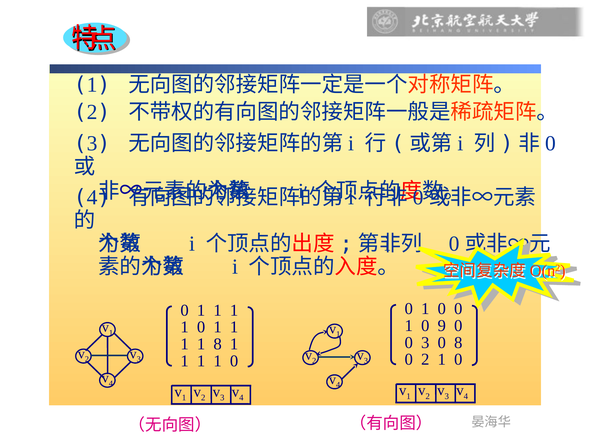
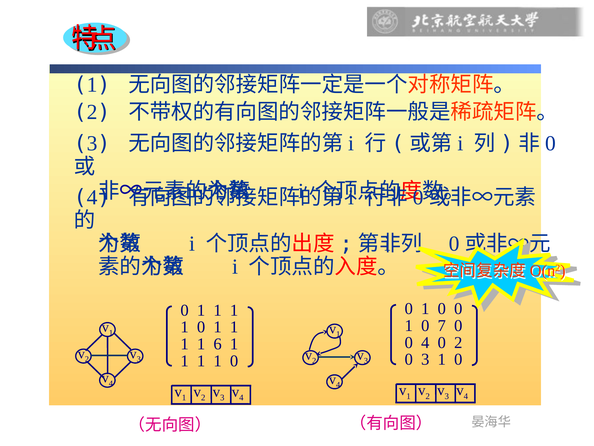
9: 9 -> 7 (442, 325)
0 3: 3 -> 4 (425, 342)
0 8: 8 -> 2 (458, 342)
1 8: 8 -> 6 (218, 344)
0 2: 2 -> 3 (425, 359)
